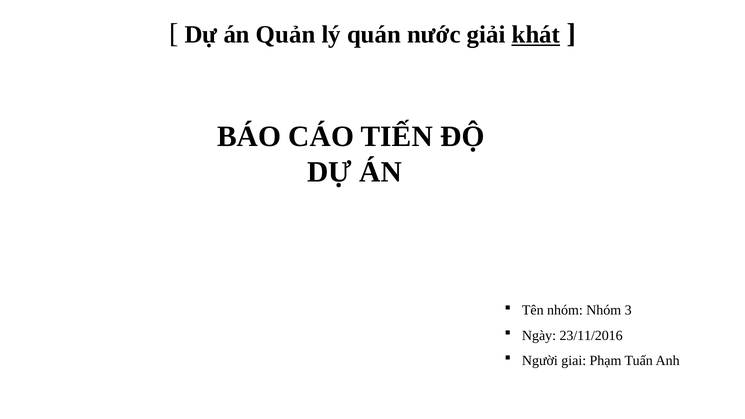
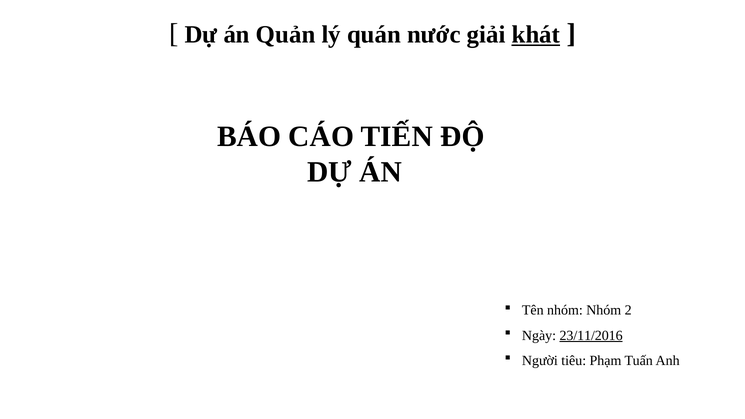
3: 3 -> 2 (628, 310)
23/11/2016 underline: none -> present (591, 336)
giai: giai -> tiêu (574, 361)
